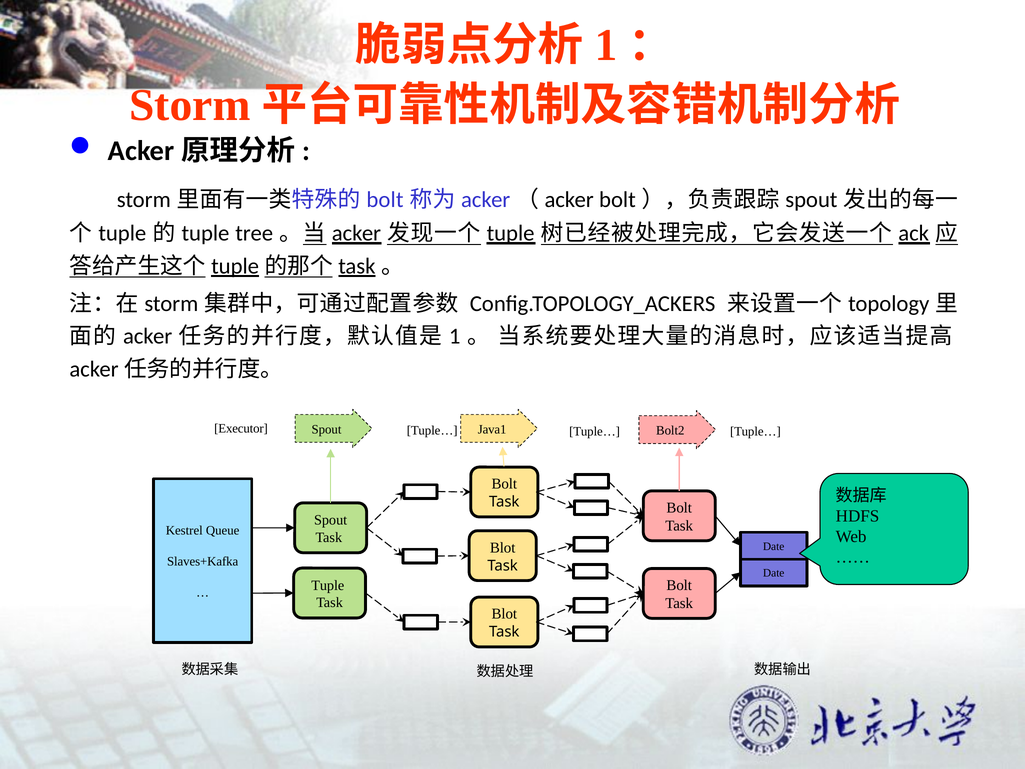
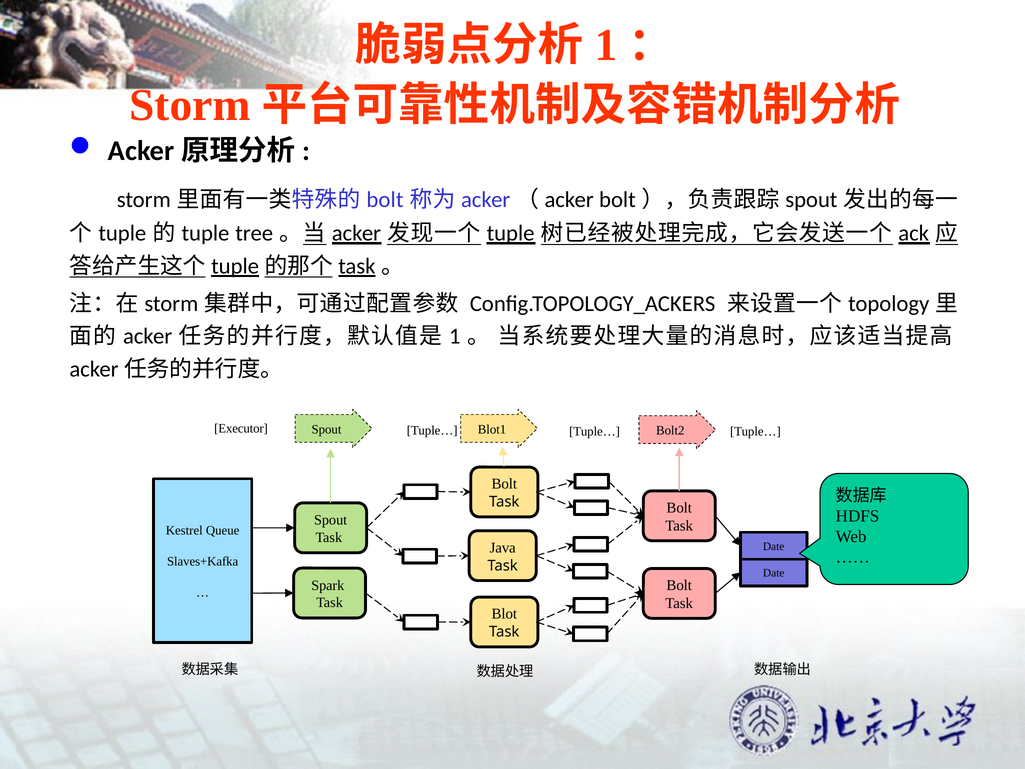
Java1: Java1 -> Blot1 (492, 429)
Blot: Blot -> Java (503, 548)
Tuple: Tuple -> Spark (328, 585)
